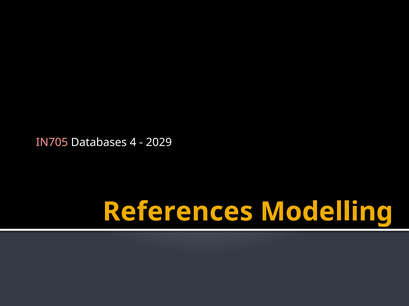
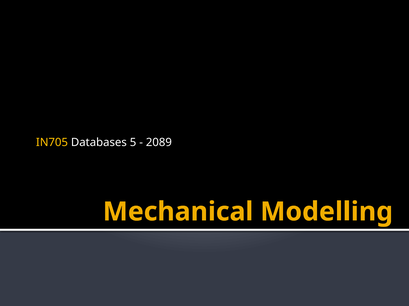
IN705 colour: pink -> yellow (52, 143)
4: 4 -> 5 (133, 143)
2029: 2029 -> 2089 (159, 143)
References: References -> Mechanical (178, 212)
